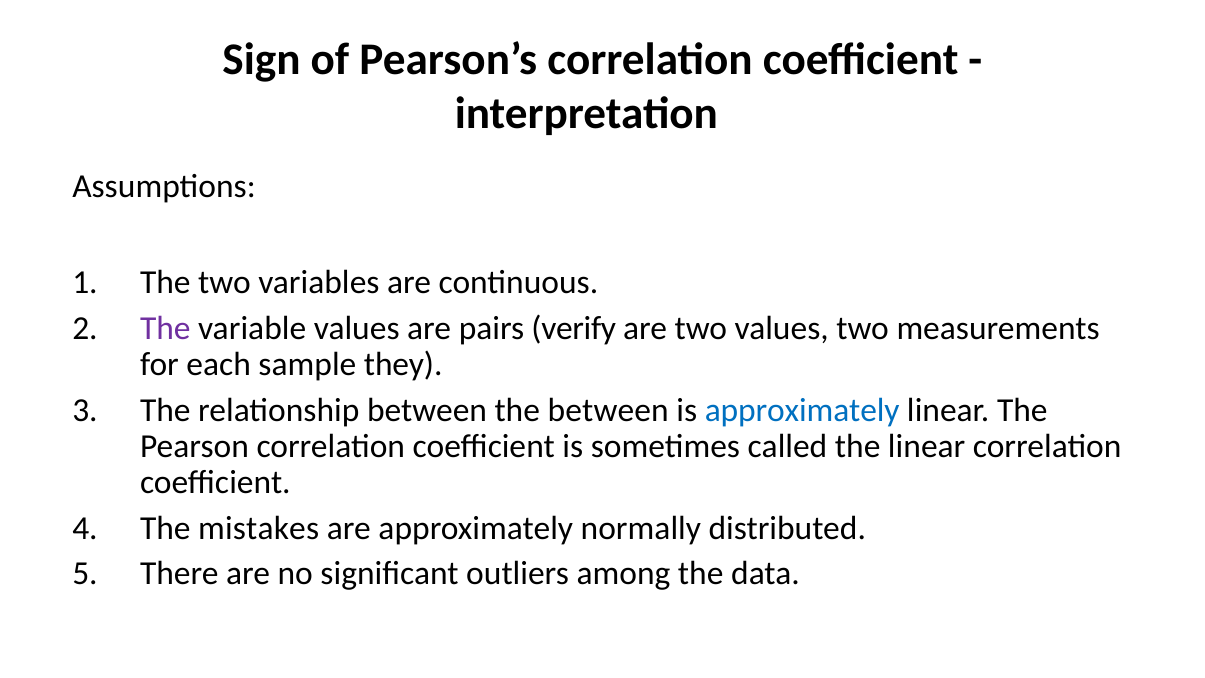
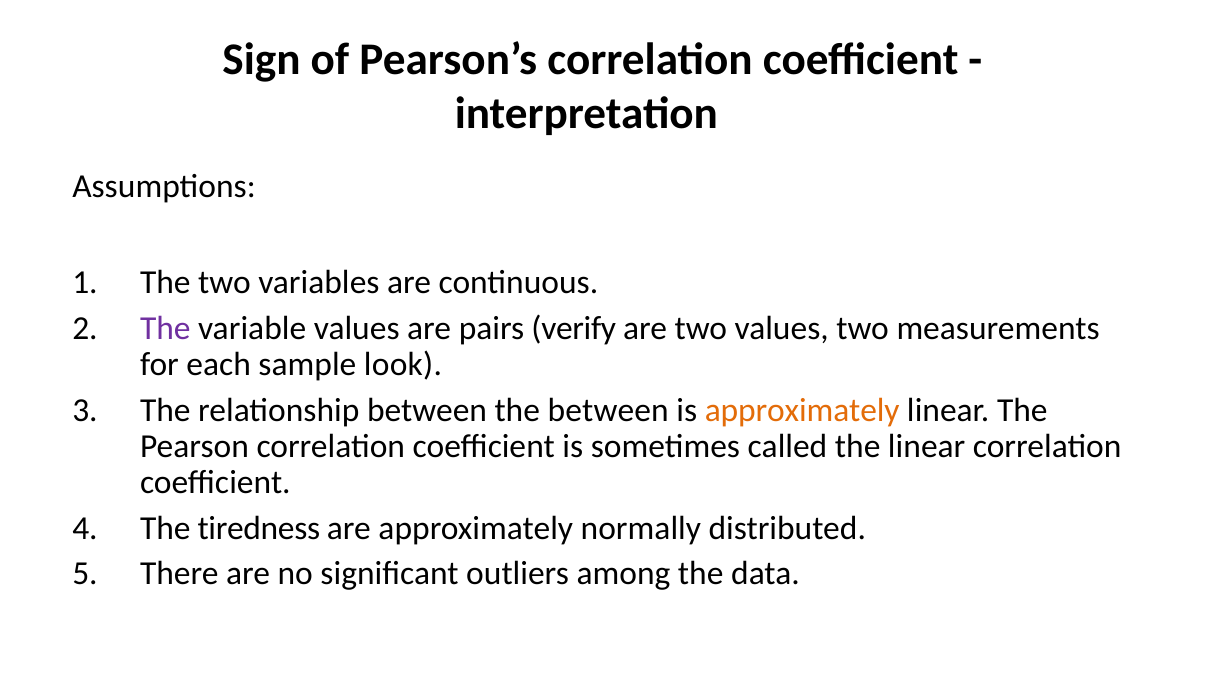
they: they -> look (403, 364)
approximately colour: blue -> orange (802, 410)
mistakes: mistakes -> tiredness (259, 528)
